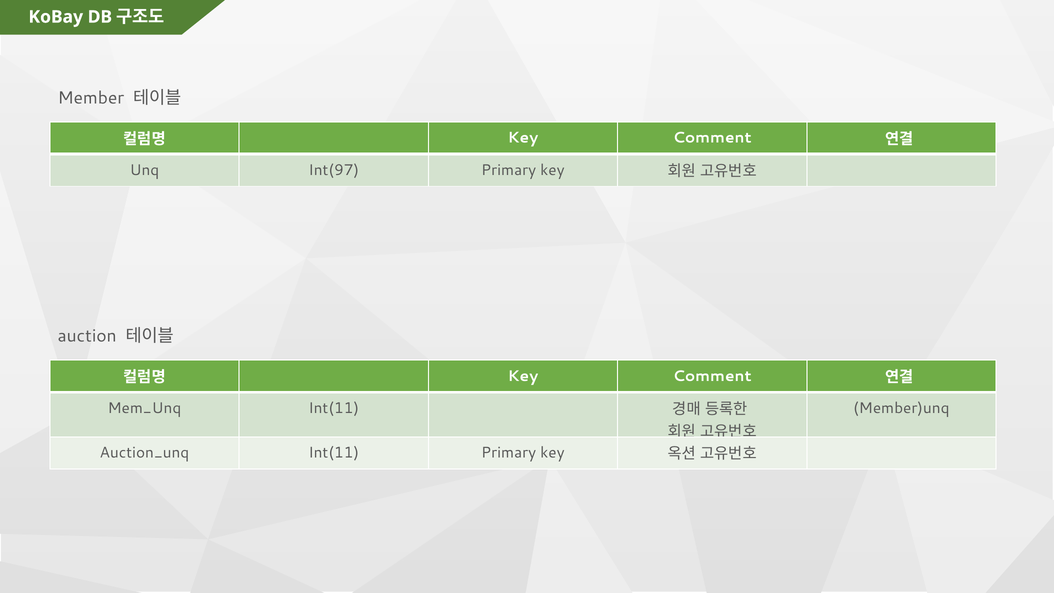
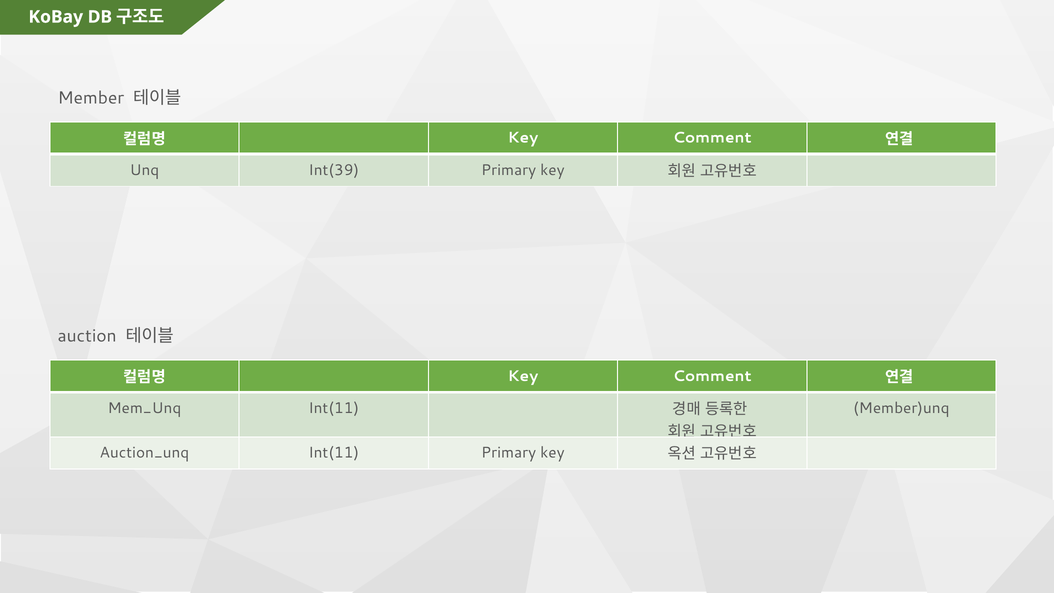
Int(97: Int(97 -> Int(39 (334, 170)
